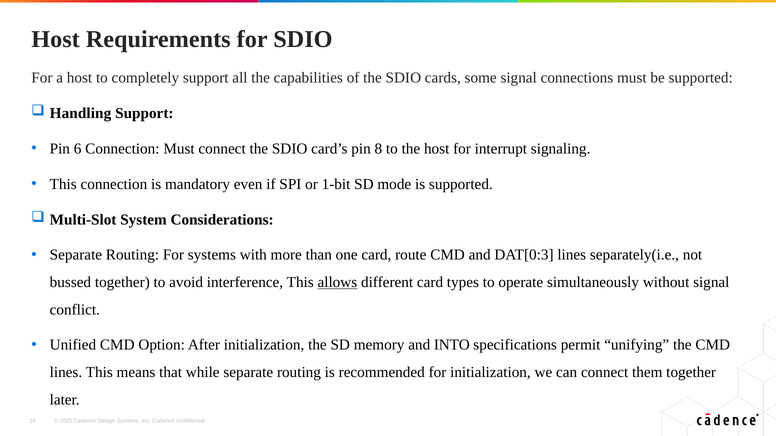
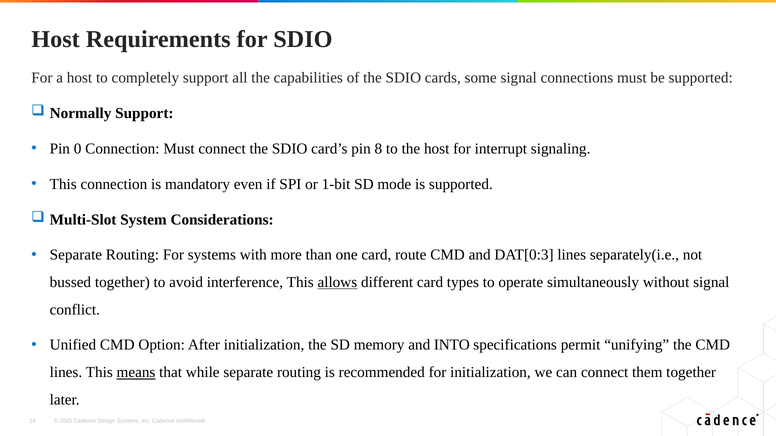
Handling: Handling -> Normally (81, 113)
6: 6 -> 0 (78, 149)
means underline: none -> present (136, 373)
